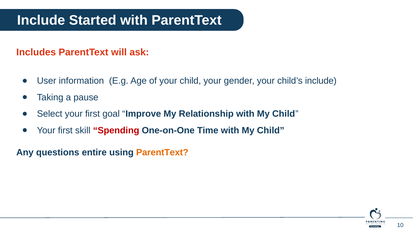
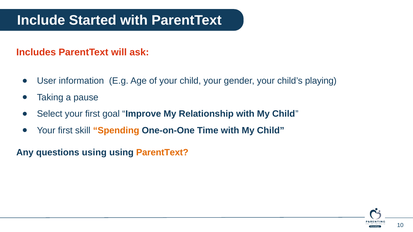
child’s include: include -> playing (321, 81)
Spending colour: red -> orange (116, 131)
questions entire: entire -> using (94, 153)
